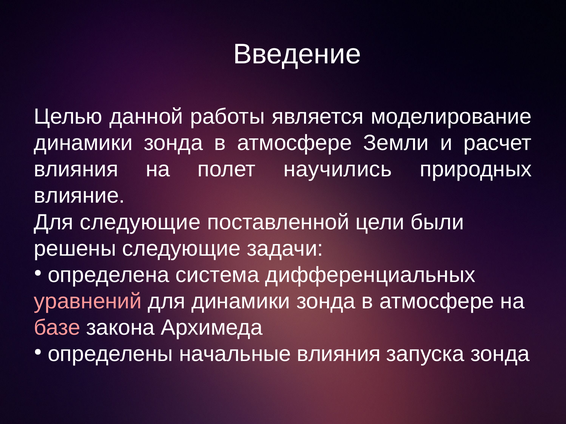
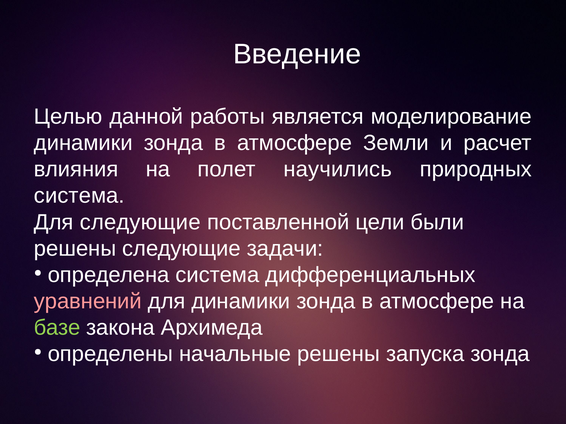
влияние: влияние -> система (79, 196)
базе colour: pink -> light green (57, 328)
начальные влияния: влияния -> решены (339, 354)
